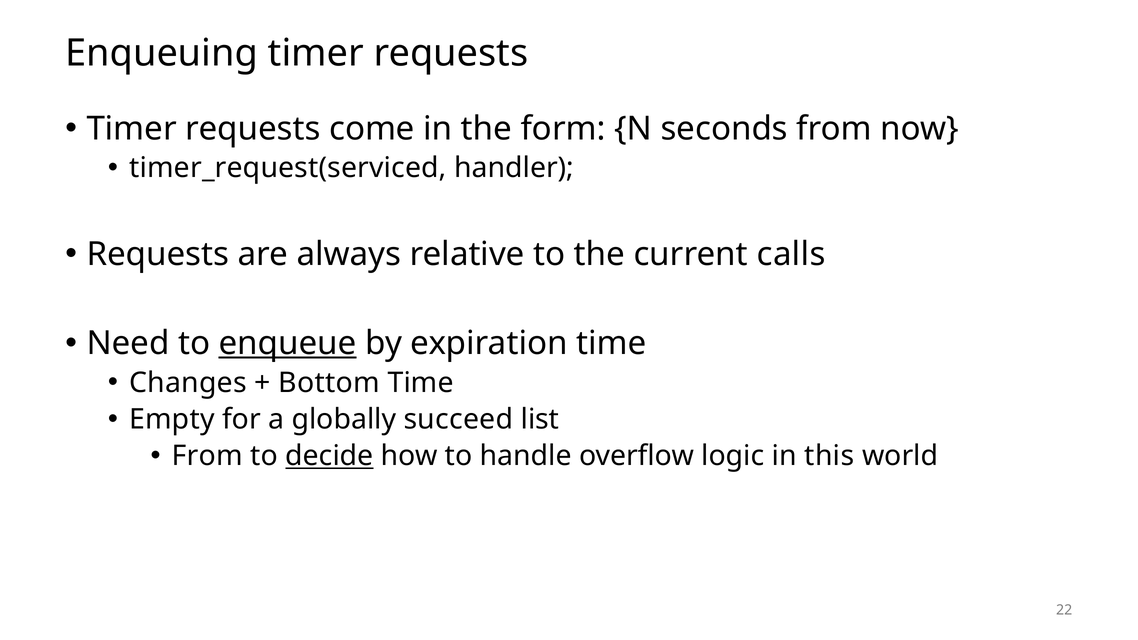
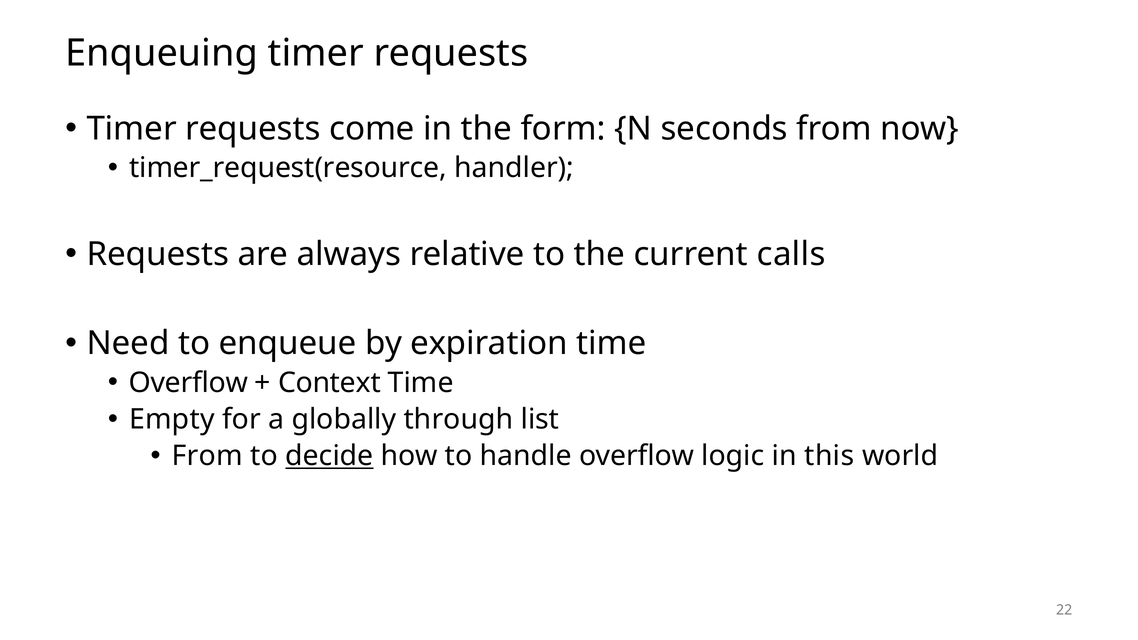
timer_request(serviced: timer_request(serviced -> timer_request(resource (288, 168)
enqueue underline: present -> none (288, 343)
Changes: Changes -> Overflow (188, 383)
Bottom: Bottom -> Context (329, 383)
succeed: succeed -> through (458, 419)
